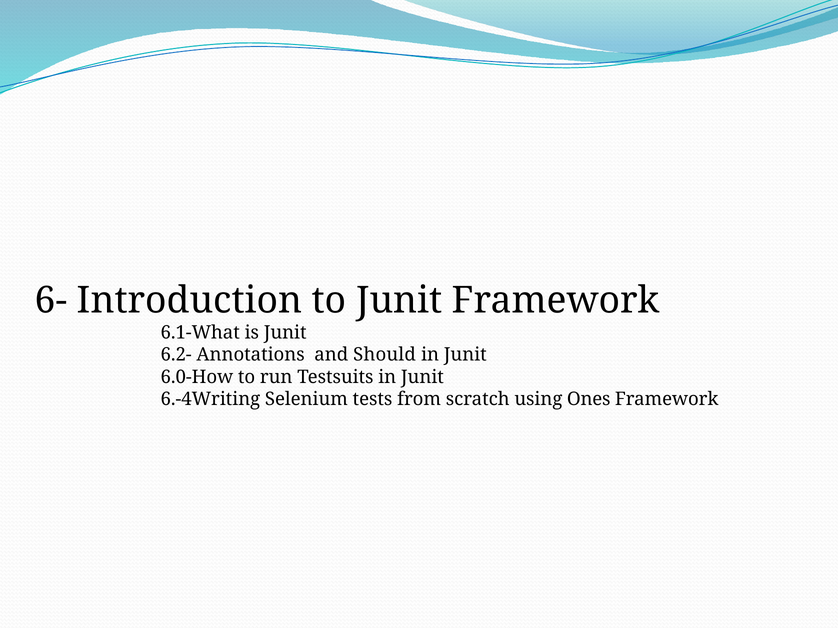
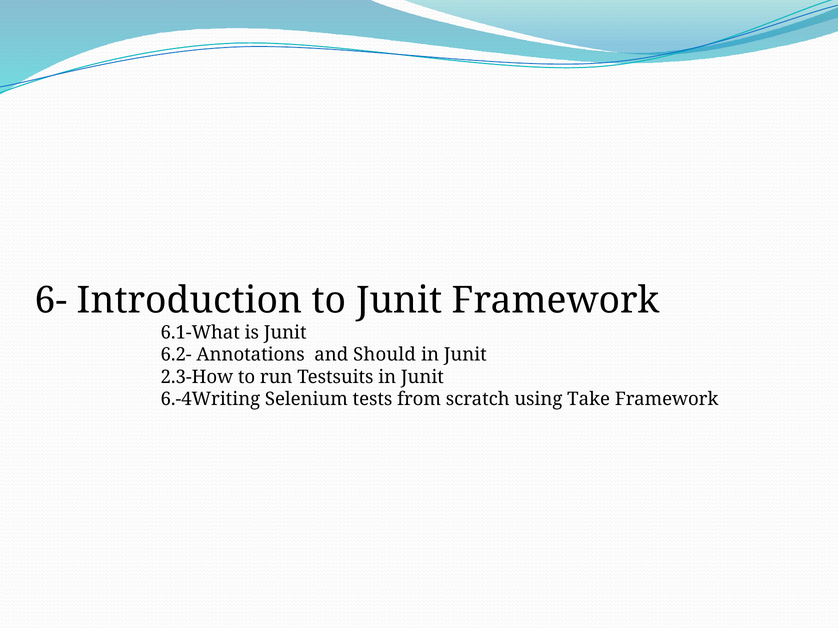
6.0-How: 6.0-How -> 2.3-How (197, 377)
Ones: Ones -> Take (589, 400)
